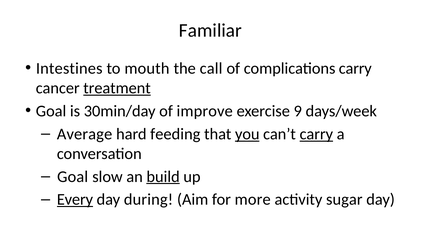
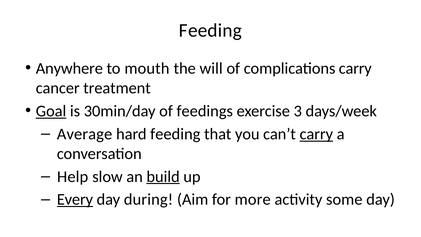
Familiar: Familiar -> Feeding (210, 31)
Intestines: Intestines -> Anywhere (69, 68)
call: call -> will (211, 68)
treatment underline: present -> none (117, 88)
Goal underline: none -> present (51, 111)
improve: improve -> feedings (205, 111)
9: 9 -> 3 (298, 111)
you underline: present -> none (247, 134)
Goal: Goal -> Help (73, 176)
sugar: sugar -> some (344, 199)
